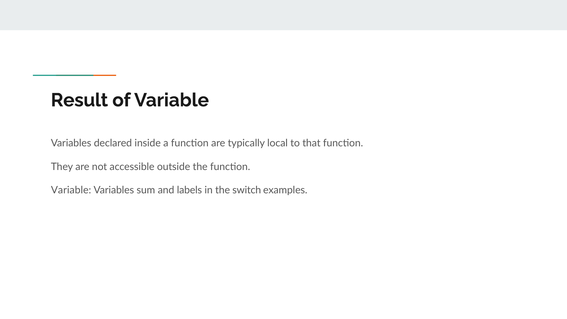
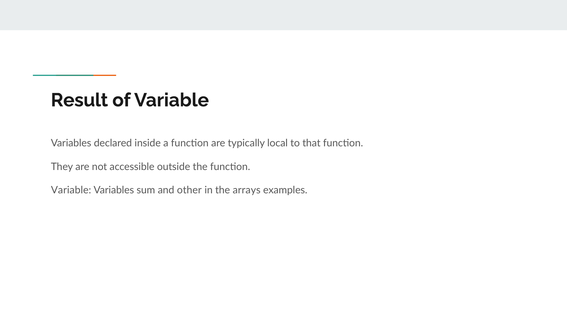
labels: labels -> other (189, 190)
switch: switch -> arrays (247, 190)
